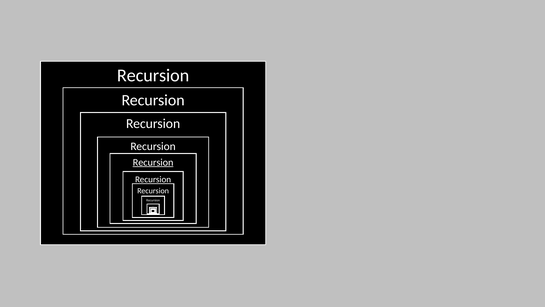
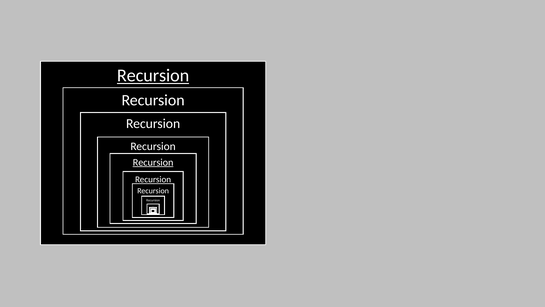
Recursion underline: none -> present (153, 75)
